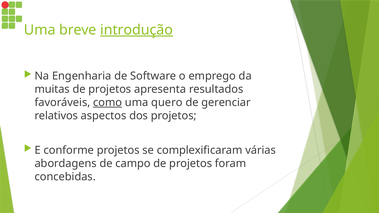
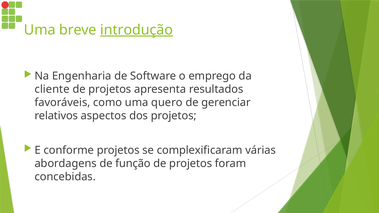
muitas: muitas -> cliente (52, 89)
como underline: present -> none (108, 103)
campo: campo -> função (133, 164)
